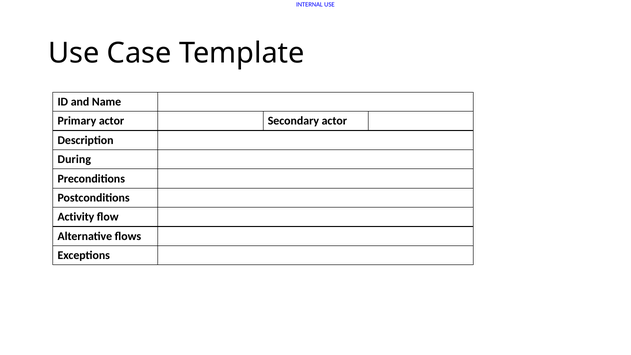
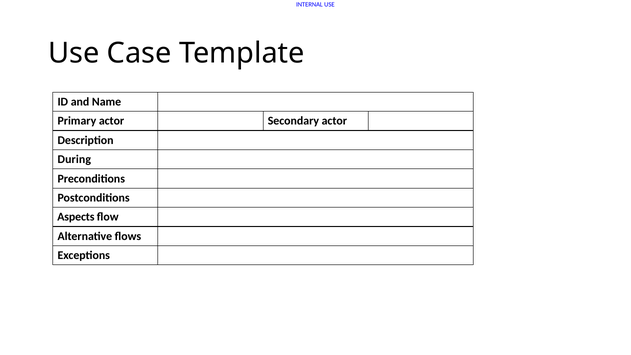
Activity: Activity -> Aspects (76, 217)
